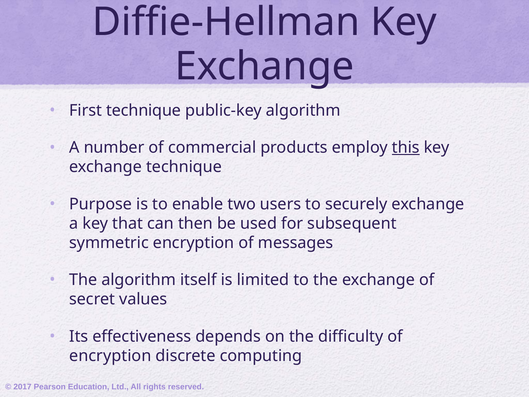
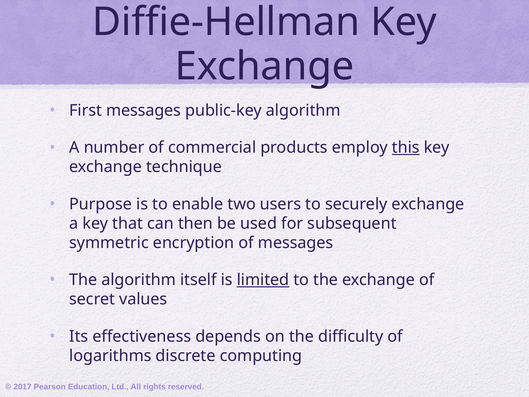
First technique: technique -> messages (144, 110)
limited underline: none -> present (263, 280)
encryption: encryption -> logarithms (110, 356)
